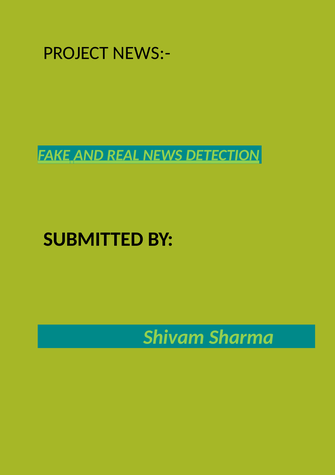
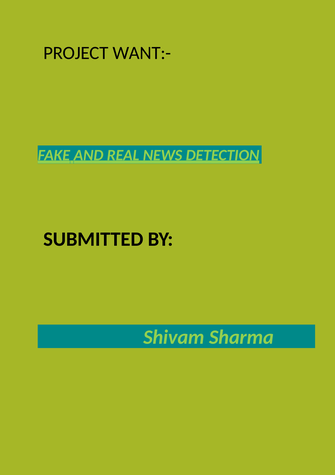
NEWS:-: NEWS:- -> WANT:- (142, 53)
